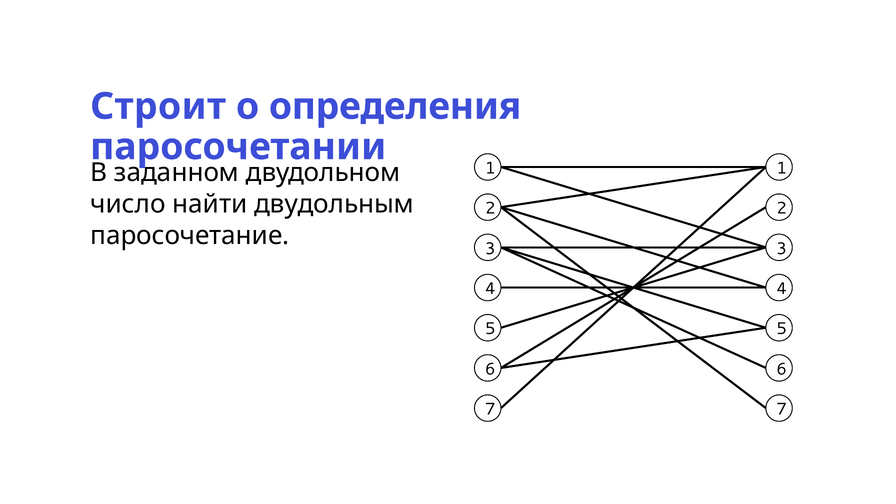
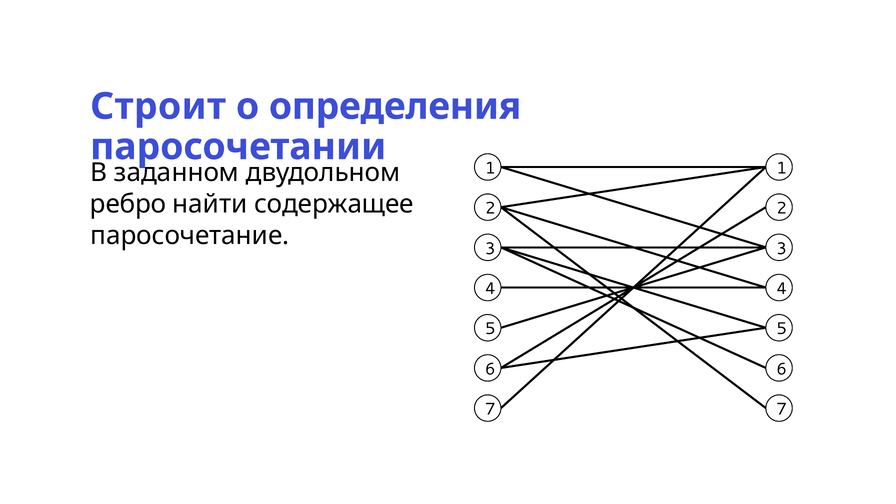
число: число -> ребро (128, 204)
двудольным: двудольным -> содержащее (334, 204)
